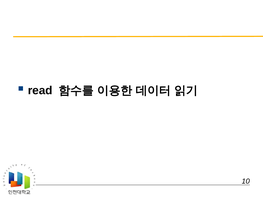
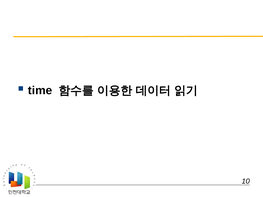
read: read -> time (40, 91)
